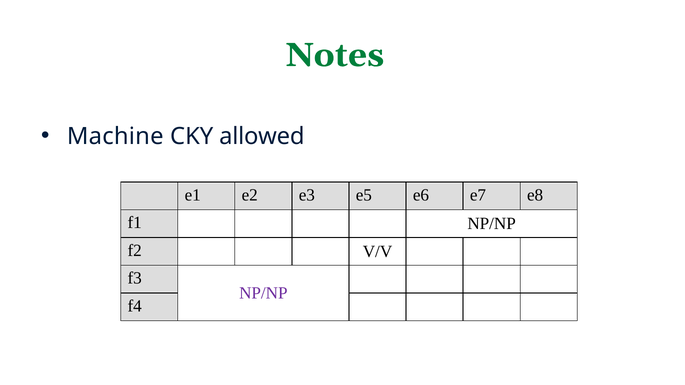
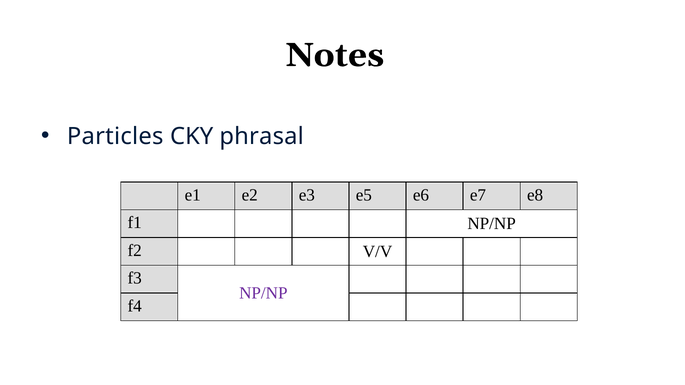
Notes colour: green -> black (335, 55)
Machine: Machine -> Particles (115, 136)
allowed: allowed -> phrasal (262, 136)
